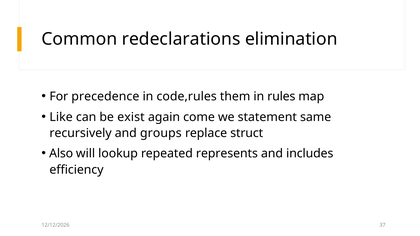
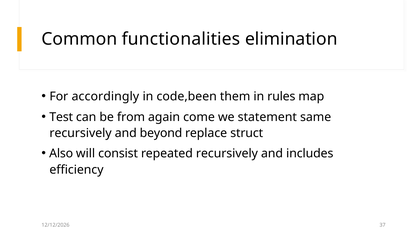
redeclarations: redeclarations -> functionalities (181, 39)
precedence: precedence -> accordingly (105, 97)
code,rules: code,rules -> code,been (187, 97)
Like: Like -> Test (61, 117)
exist: exist -> from (131, 117)
groups: groups -> beyond (161, 133)
lookup: lookup -> consist (118, 154)
repeated represents: represents -> recursively (227, 154)
